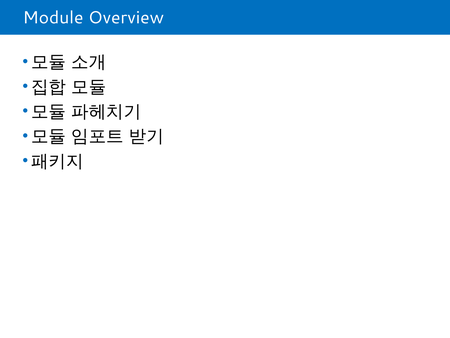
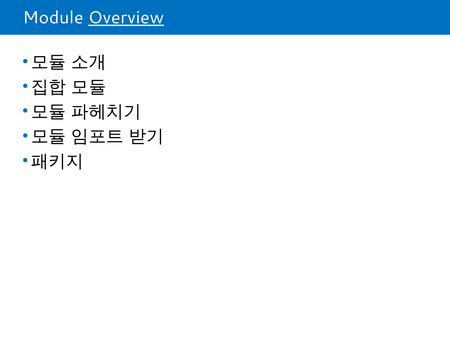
Overview underline: none -> present (126, 18)
